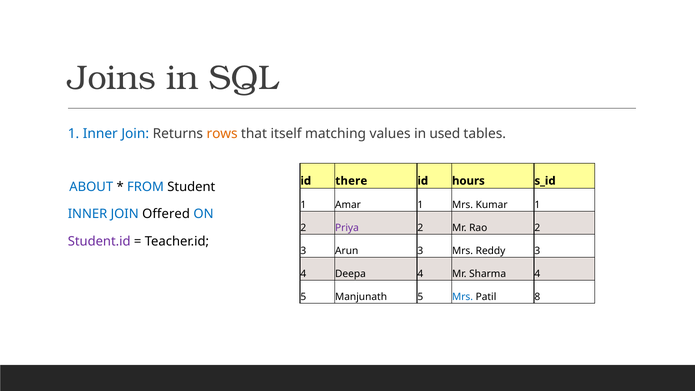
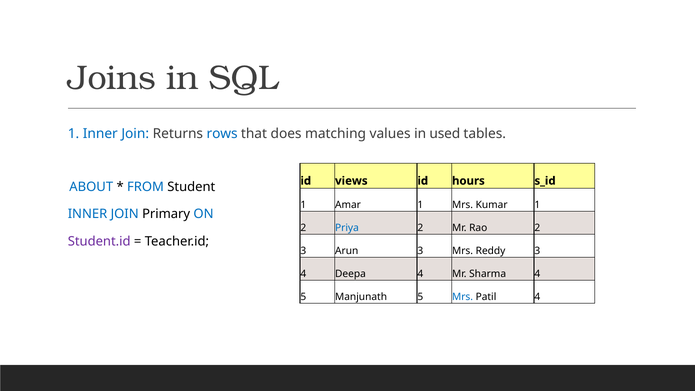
rows colour: orange -> blue (222, 134)
itself: itself -> does (286, 134)
there: there -> views (351, 181)
Offered: Offered -> Primary (166, 214)
Priya colour: purple -> blue (347, 228)
Patil 8: 8 -> 4 (537, 297)
